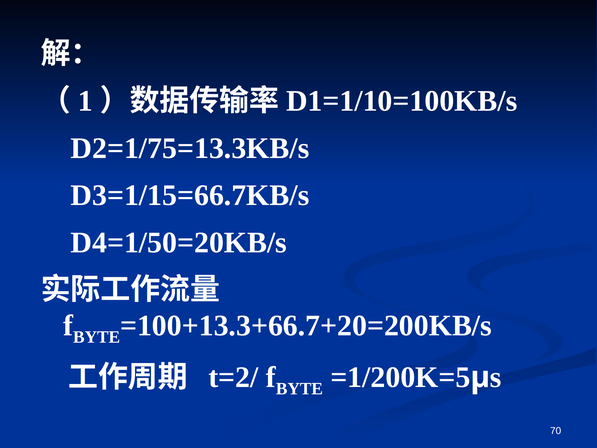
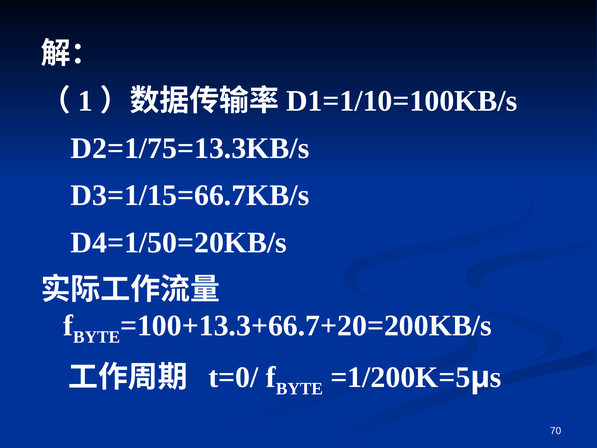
t=2/: t=2/ -> t=0/ (233, 377)
